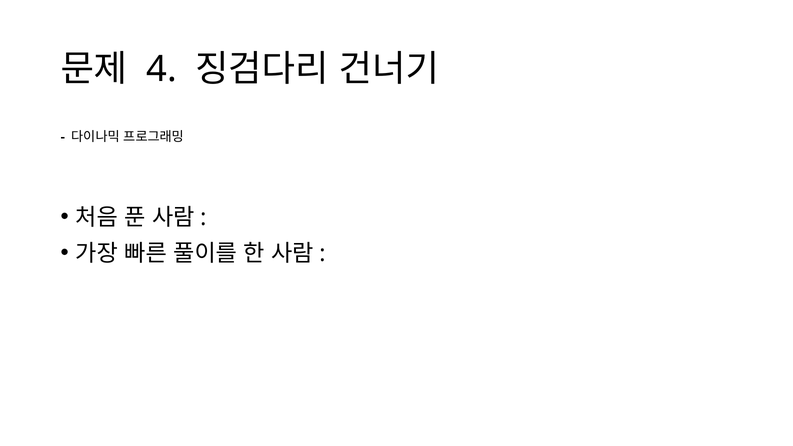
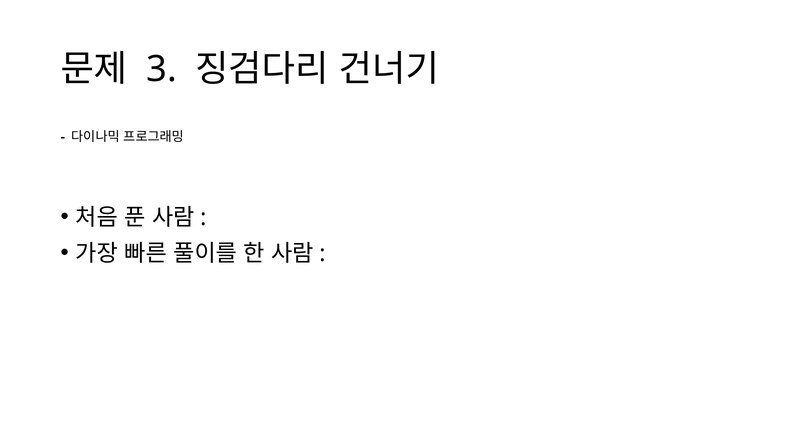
4: 4 -> 3 (162, 69)
